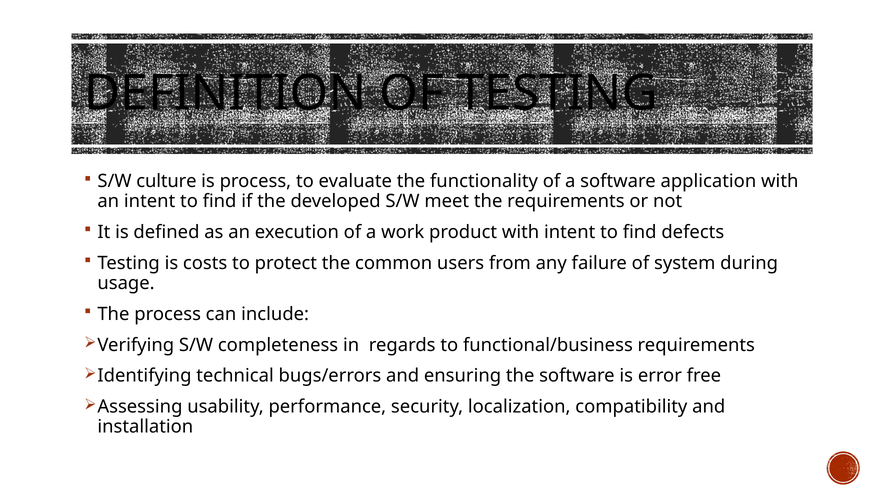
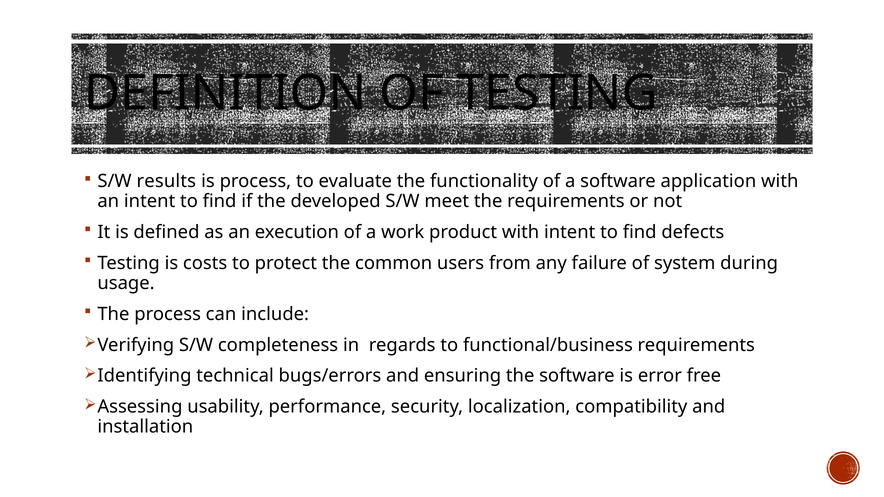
culture: culture -> results (166, 181)
